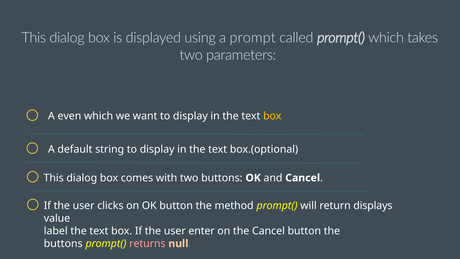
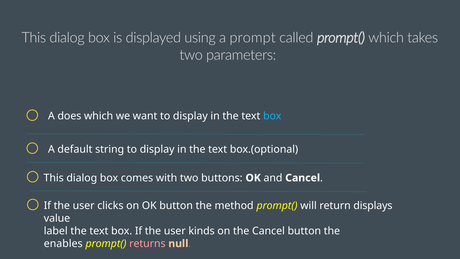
even: even -> does (69, 116)
box colour: yellow -> light blue (272, 116)
enter: enter -> kinds (202, 231)
buttons: buttons -> enables (63, 243)
